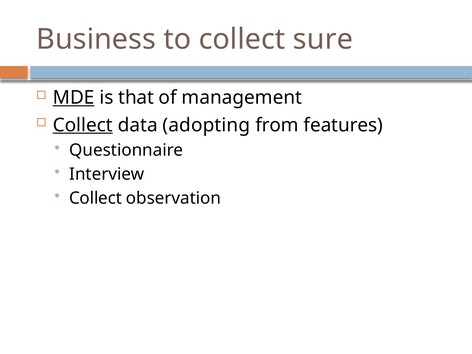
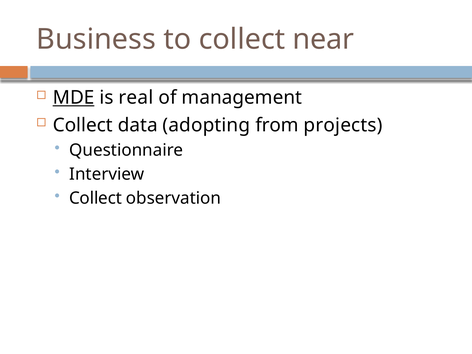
sure: sure -> near (323, 39)
that: that -> real (136, 98)
Collect underline: present -> none (83, 125)
features: features -> projects (343, 125)
